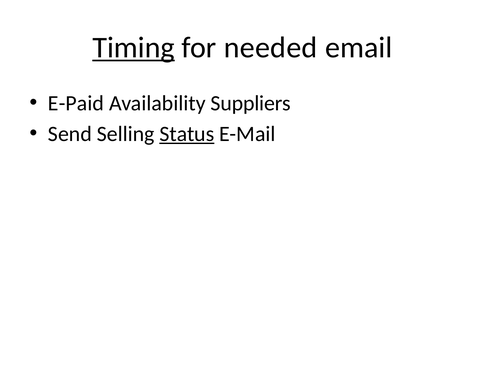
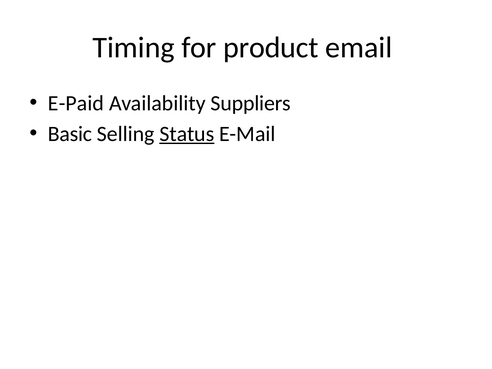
Timing underline: present -> none (134, 48)
needed: needed -> product (271, 48)
Send: Send -> Basic (70, 134)
